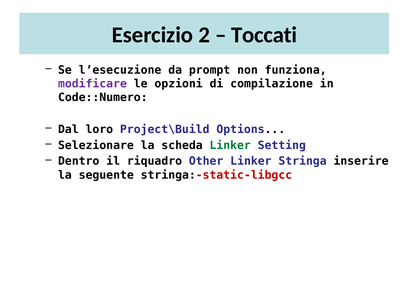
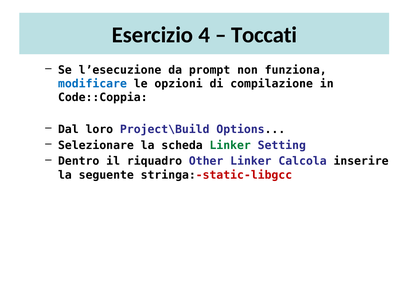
2: 2 -> 4 (204, 35)
modificare colour: purple -> blue (92, 84)
Code::Numero: Code::Numero -> Code::Coppia (103, 97)
Stringa: Stringa -> Calcola (303, 161)
